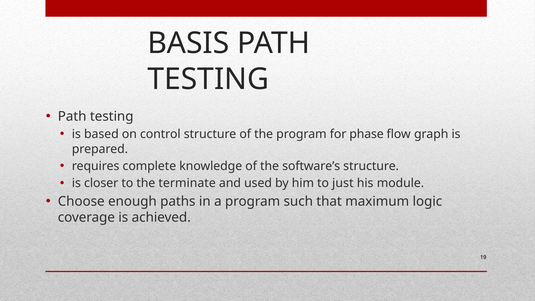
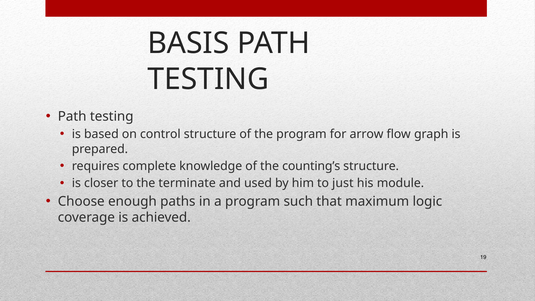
phase: phase -> arrow (367, 134)
software’s: software’s -> counting’s (311, 166)
